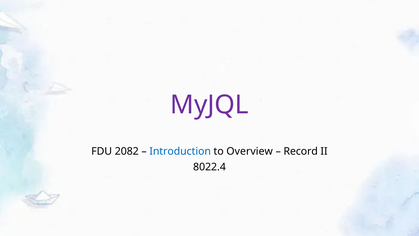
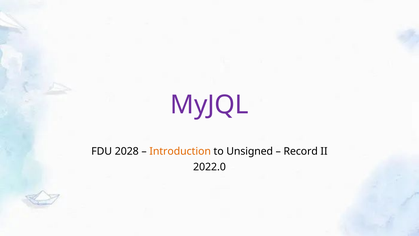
2082: 2082 -> 2028 (127, 151)
Introduction colour: blue -> orange (180, 151)
Overview: Overview -> Unsigned (250, 151)
8022.4: 8022.4 -> 2022.0 (209, 167)
